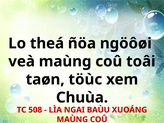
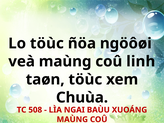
Lo theá: theá -> töùc (47, 43)
toâi: toâi -> linh (141, 61)
